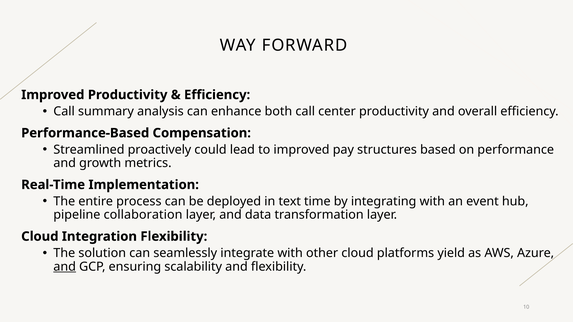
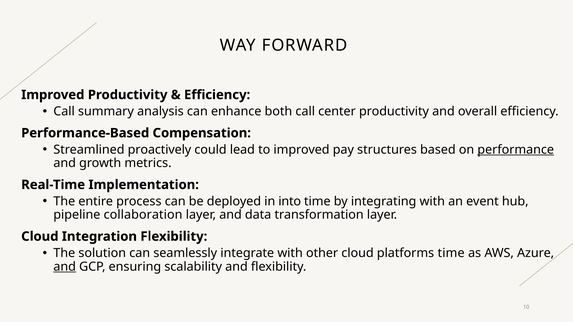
performance underline: none -> present (516, 150)
text: text -> into (290, 202)
platforms yield: yield -> time (451, 253)
